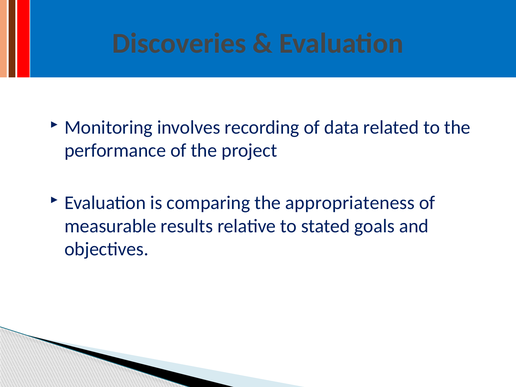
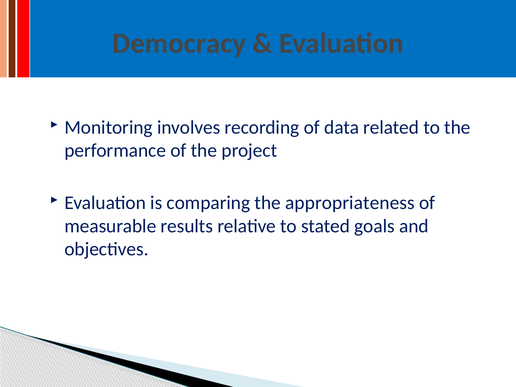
Discoveries: Discoveries -> Democracy (179, 43)
